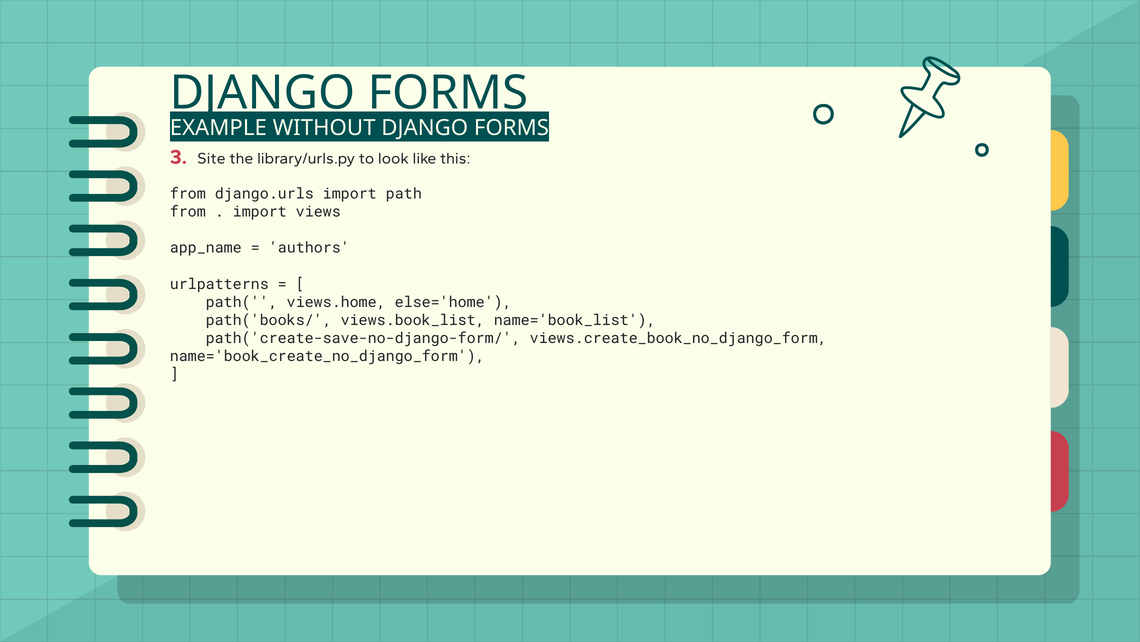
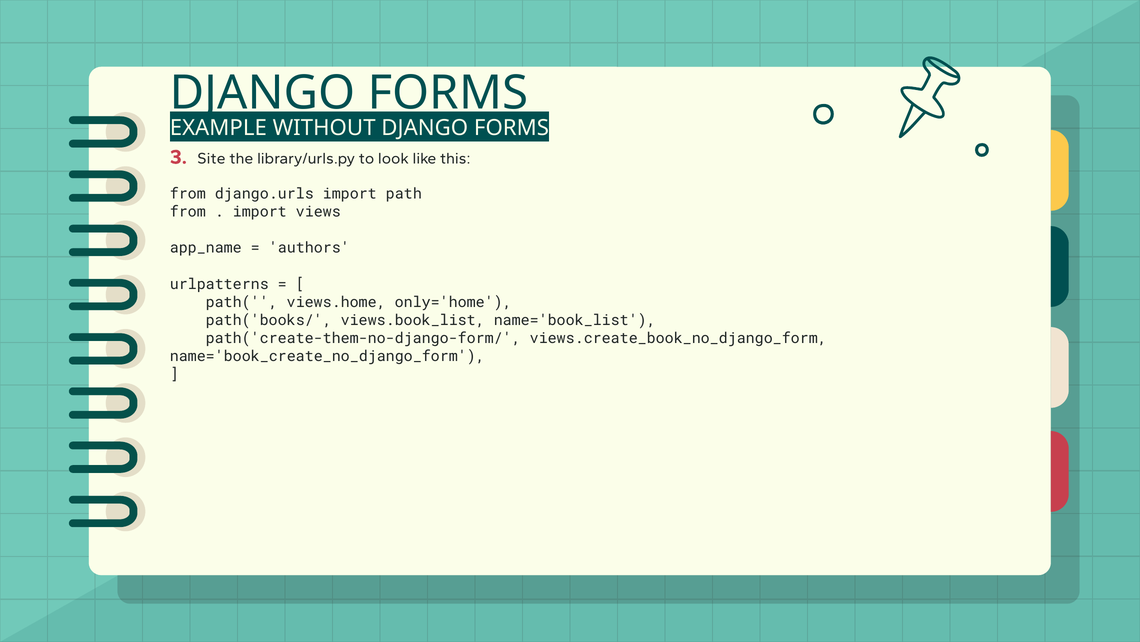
else='home: else='home -> only='home (453, 302)
path('create-save-no-django-form/: path('create-save-no-django-form/ -> path('create-them-no-django-form/ (363, 338)
